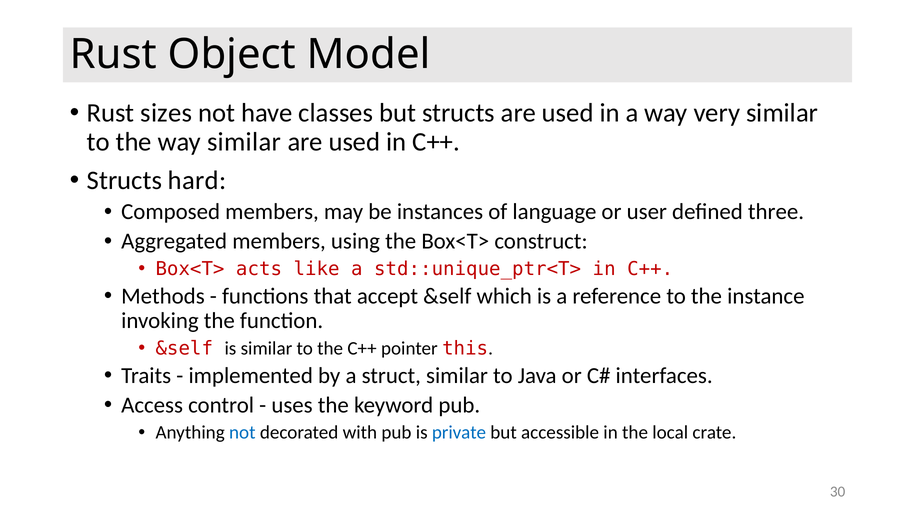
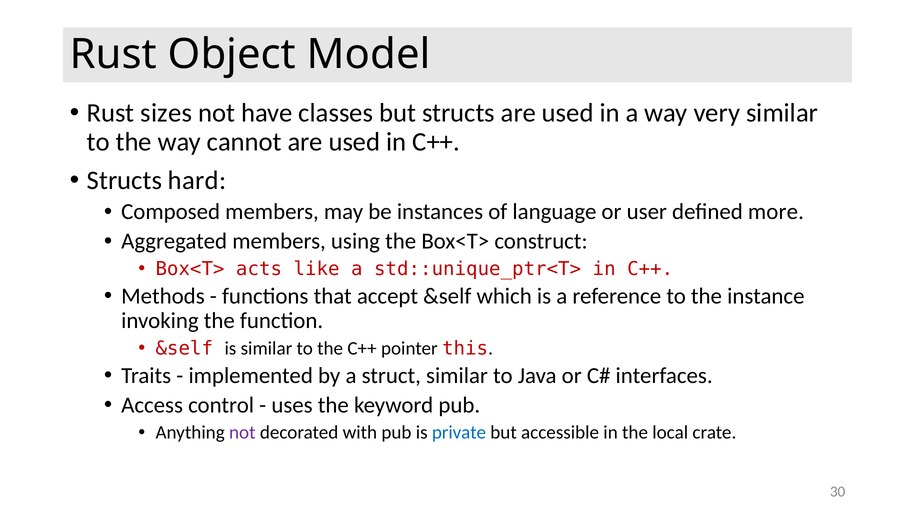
way similar: similar -> cannot (244, 142)
three: three -> more (776, 212)
not colour: blue -> purple (242, 432)
